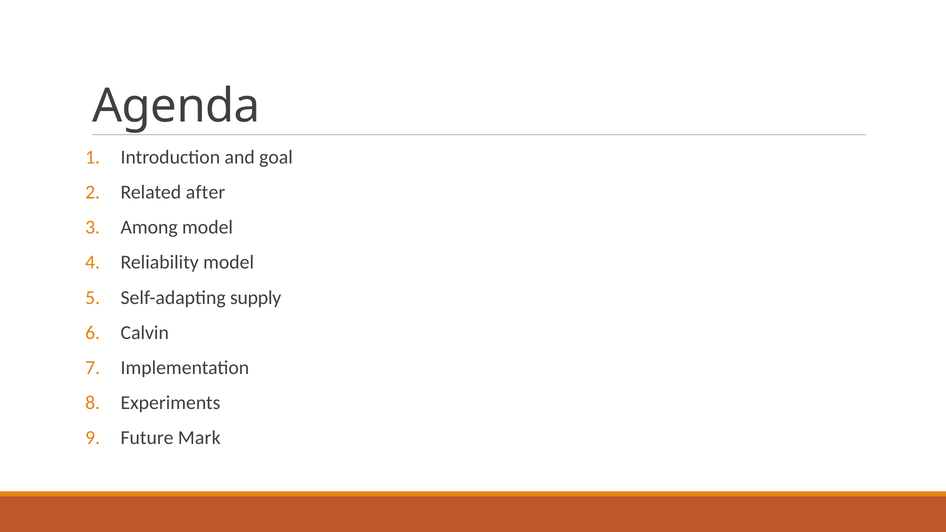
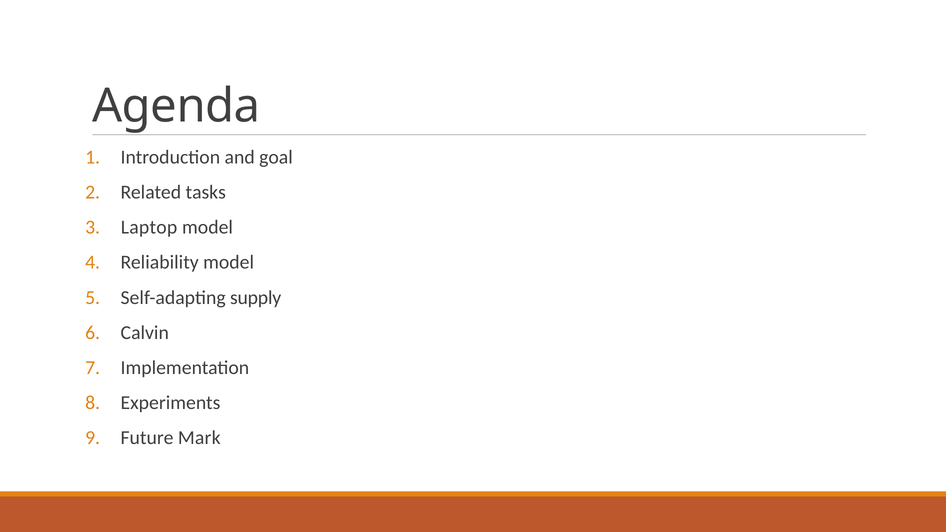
after: after -> tasks (206, 192)
Among: Among -> Laptop (149, 227)
